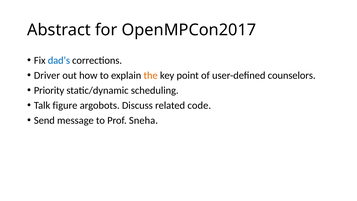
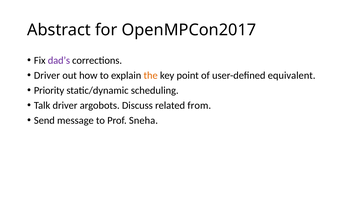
dad’s colour: blue -> purple (59, 60)
counselors: counselors -> equivalent (292, 75)
Talk figure: figure -> driver (65, 105)
code: code -> from (199, 105)
